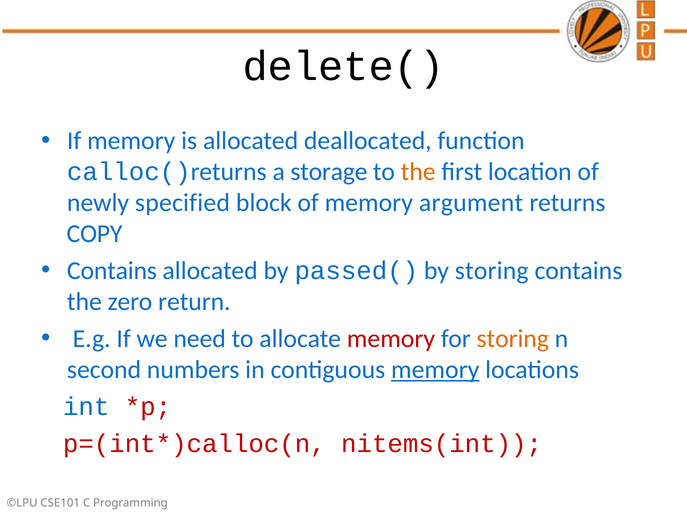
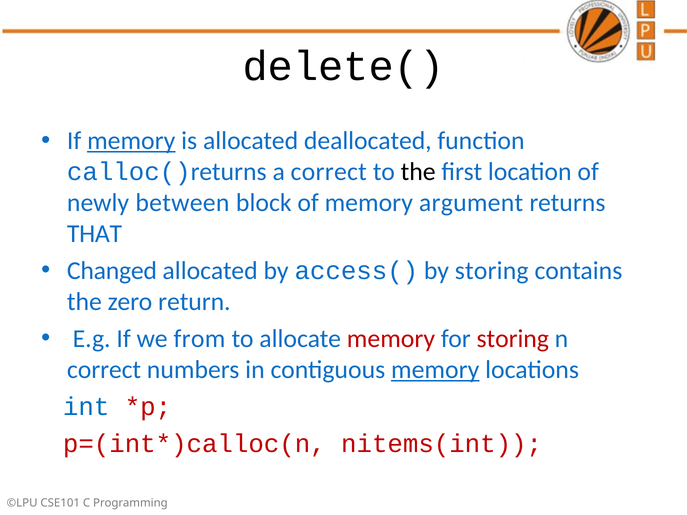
memory underline: none -> present (131, 141)
a storage: storage -> correct (329, 172)
the colour: orange -> black (418, 172)
specified: specified -> between (182, 203)
COPY: COPY -> THAT (95, 234)
Contains: Contains -> Changed (112, 271)
passed(: passed( -> access( (356, 271)
need: need -> from (199, 339)
storing colour: orange -> red (513, 339)
second: second -> correct (104, 370)
